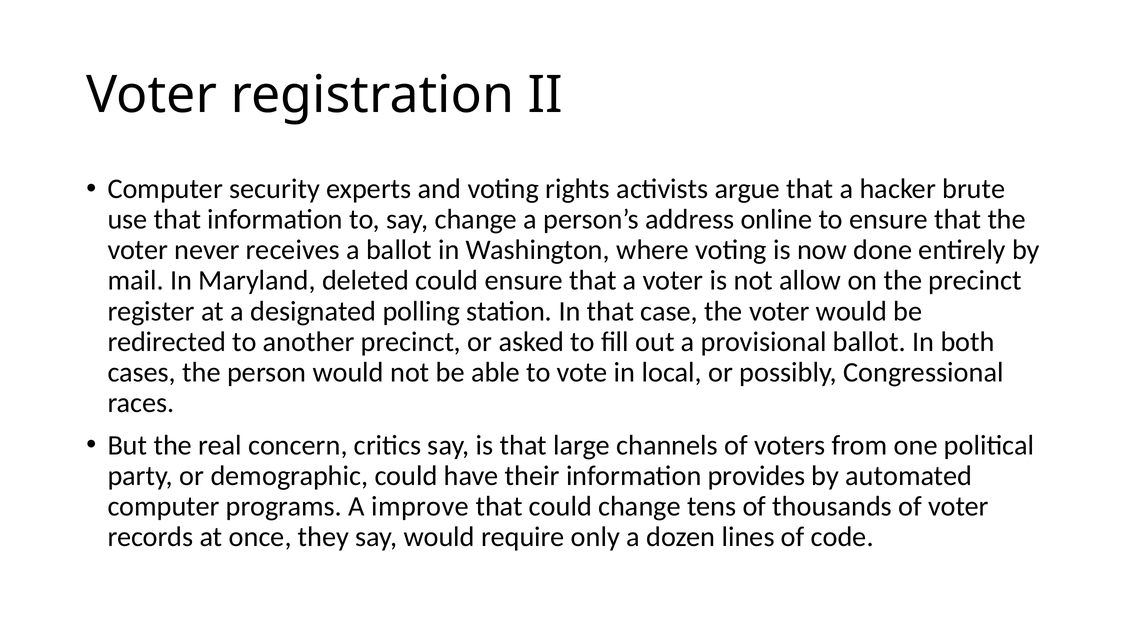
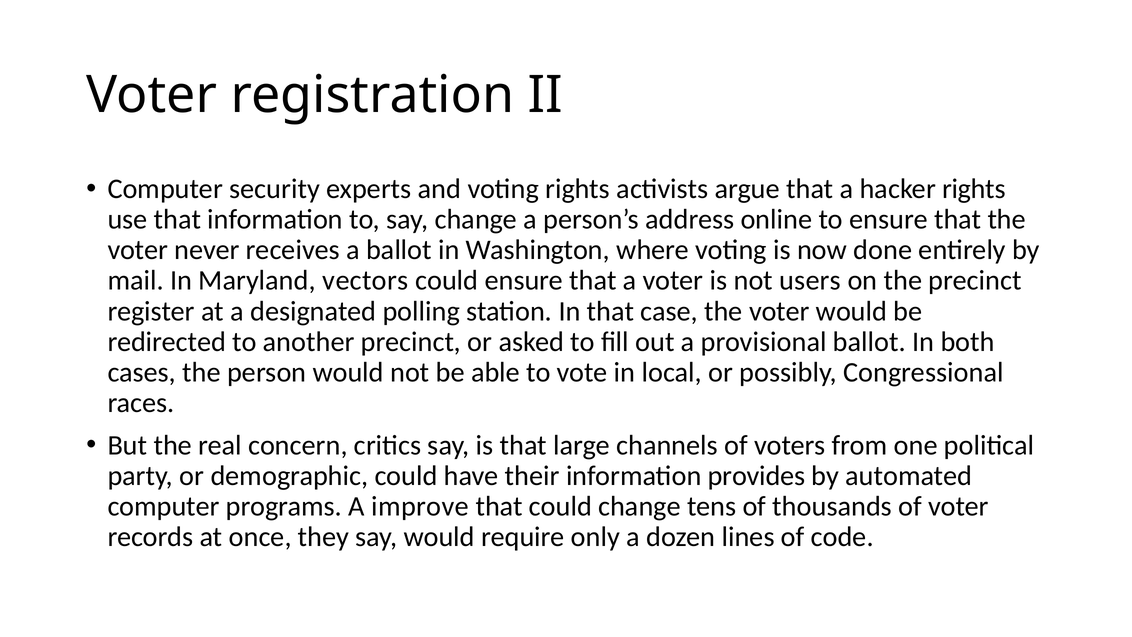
hacker brute: brute -> rights (974, 189)
deleted: deleted -> vectors (365, 281)
allow: allow -> users (810, 281)
